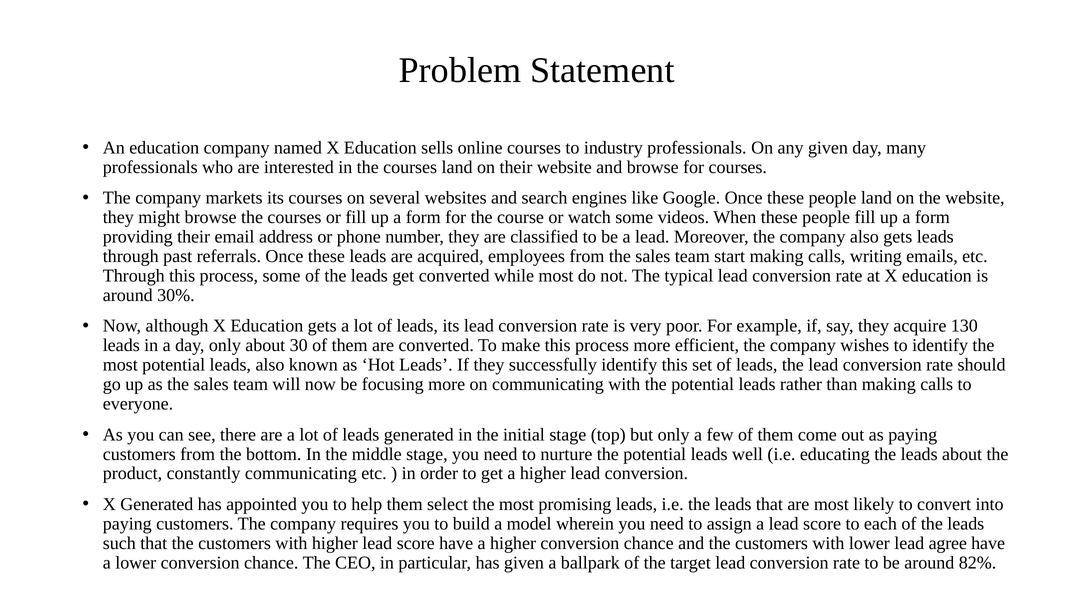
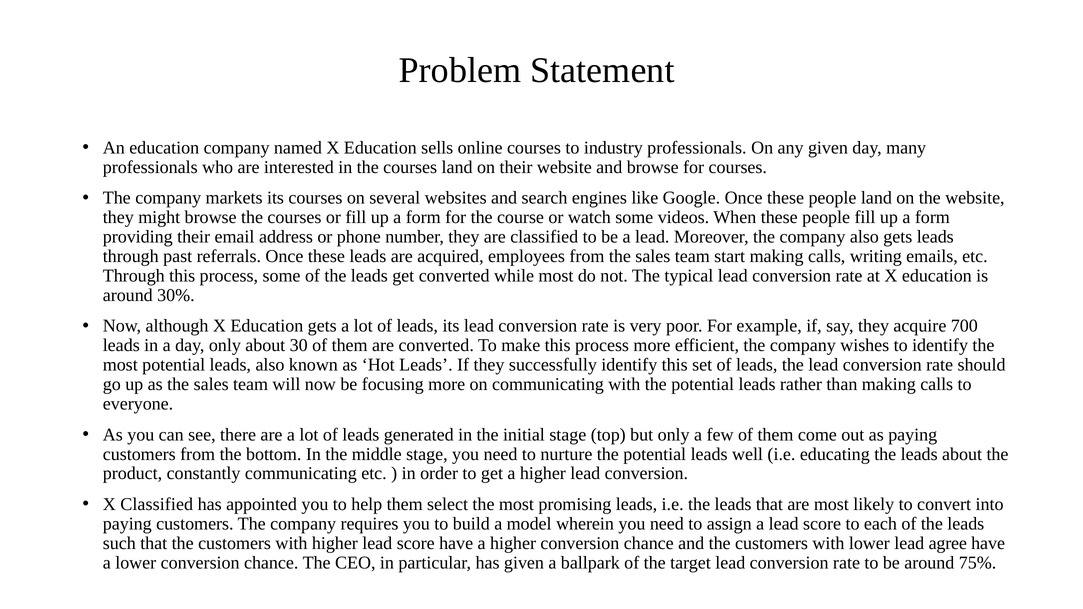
130: 130 -> 700 (964, 326)
X Generated: Generated -> Classified (157, 504)
82%: 82% -> 75% (978, 563)
